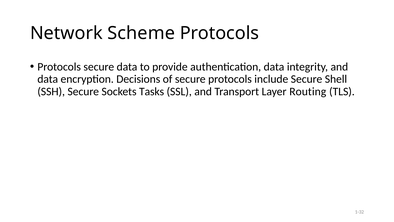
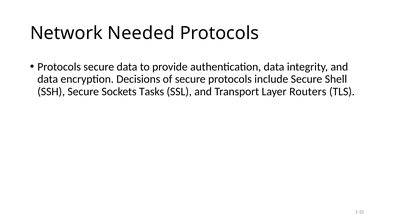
Scheme: Scheme -> Needed (141, 33)
Routing: Routing -> Routers (308, 91)
